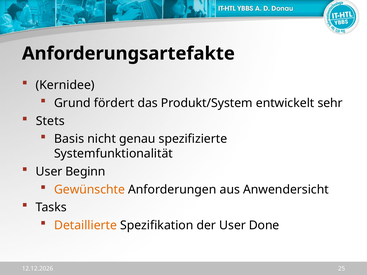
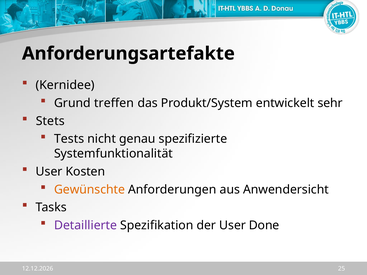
fördert: fördert -> treffen (114, 103)
Basis: Basis -> Tests (69, 139)
Beginn: Beginn -> Kosten (85, 172)
Detaillierte colour: orange -> purple (86, 226)
